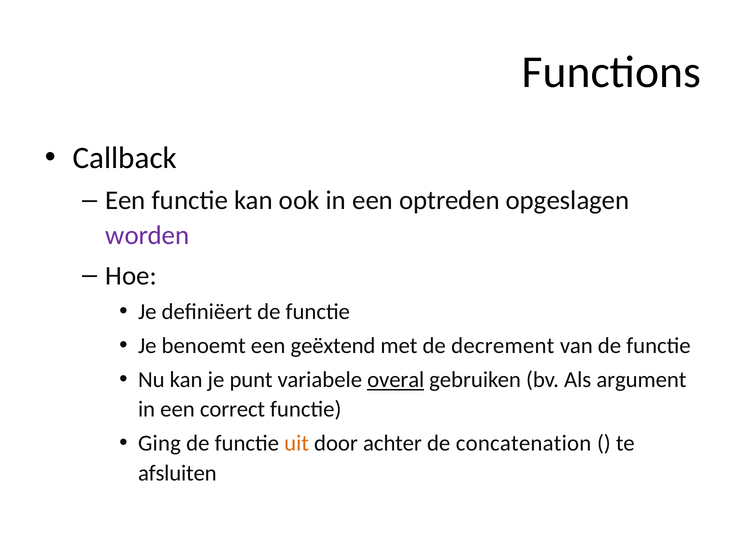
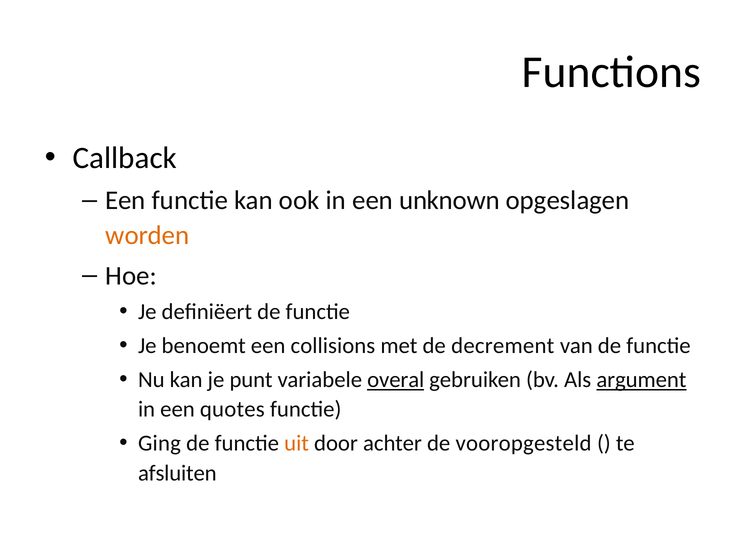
optreden: optreden -> unknown (450, 200)
worden colour: purple -> orange (147, 235)
geëxtend: geëxtend -> collisions (333, 346)
argument underline: none -> present (641, 380)
correct: correct -> quotes (232, 409)
concatenation: concatenation -> vooropgesteld (524, 443)
